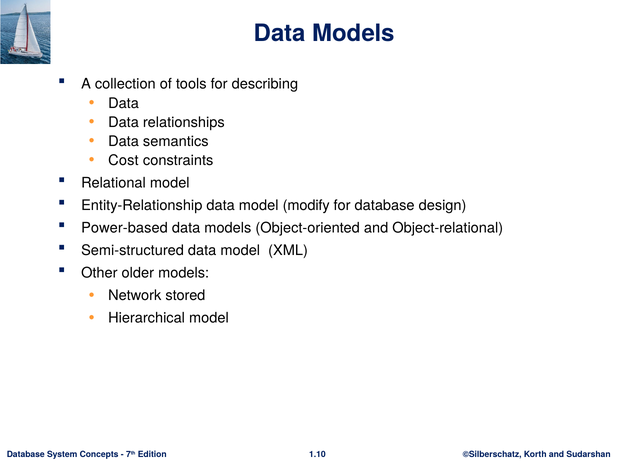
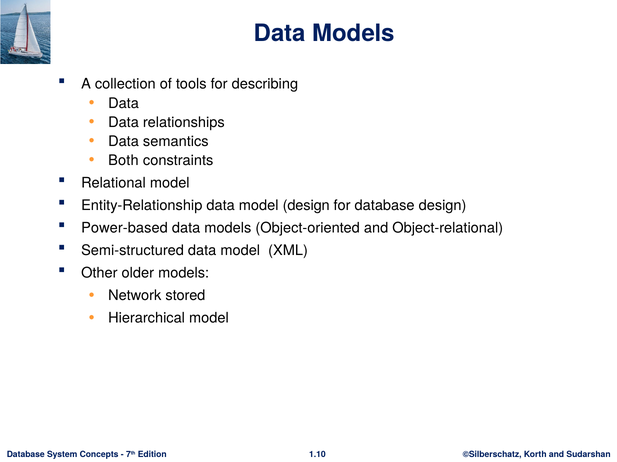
Cost: Cost -> Both (123, 161)
model modify: modify -> design (306, 206)
